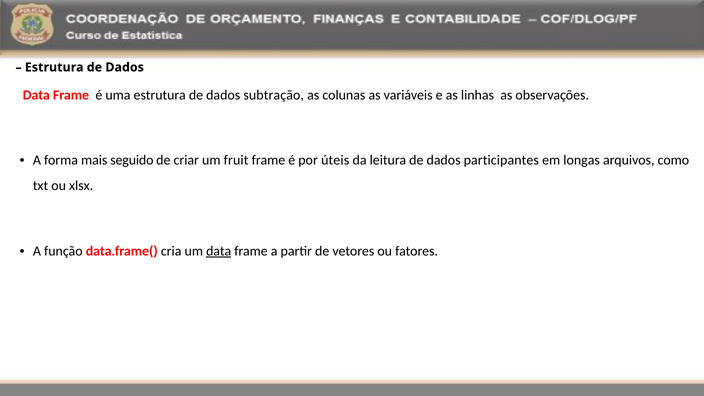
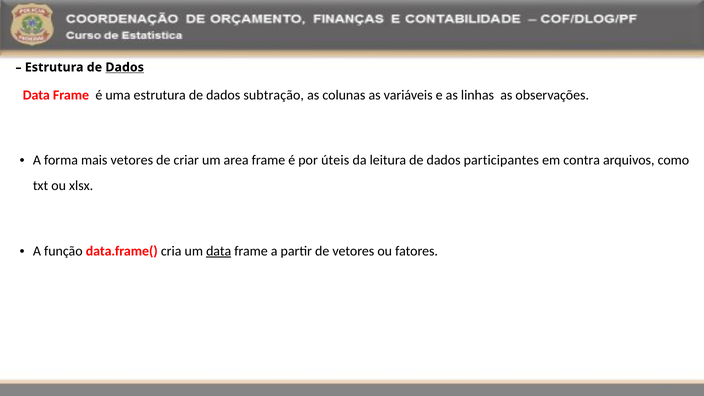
Dados underline: none -> present (125, 67)
mais seguido: seguido -> vetores (132, 160)
fruit: fruit -> area (236, 160)
longas: longas -> contra (582, 160)
